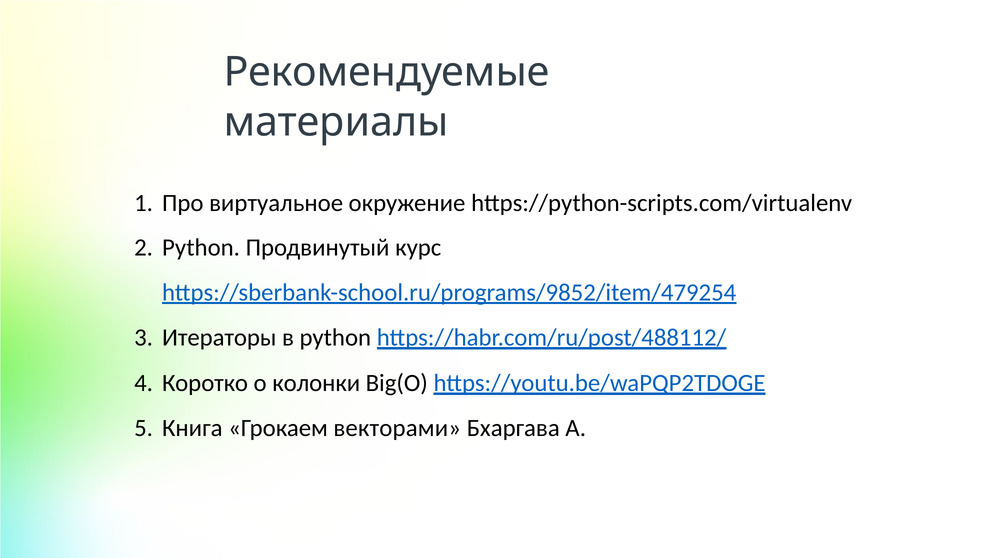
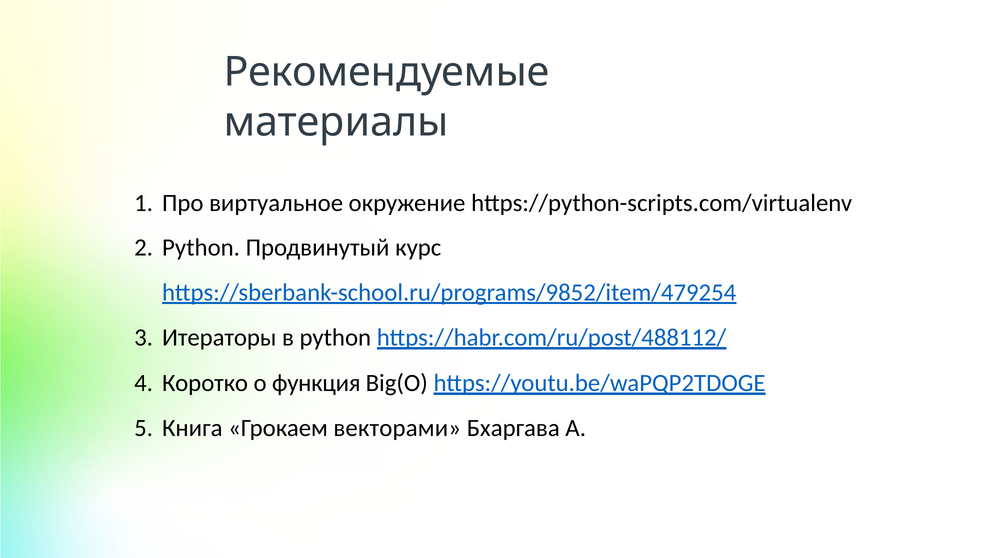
колонки: колонки -> функция (316, 383)
